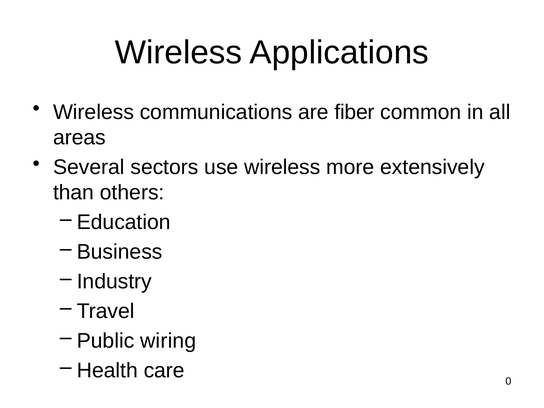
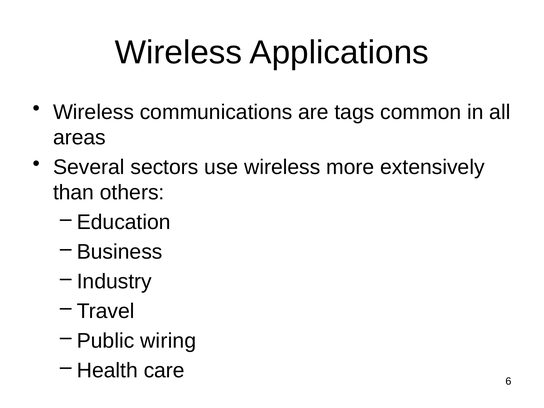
fiber: fiber -> tags (354, 112)
0: 0 -> 6 (508, 381)
